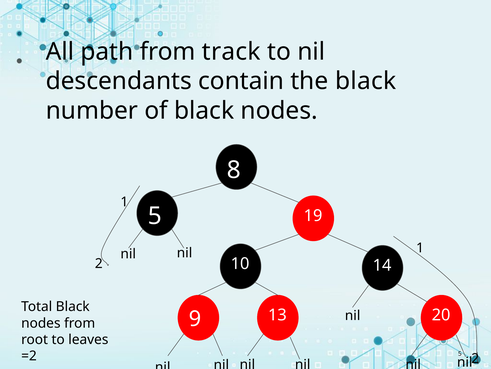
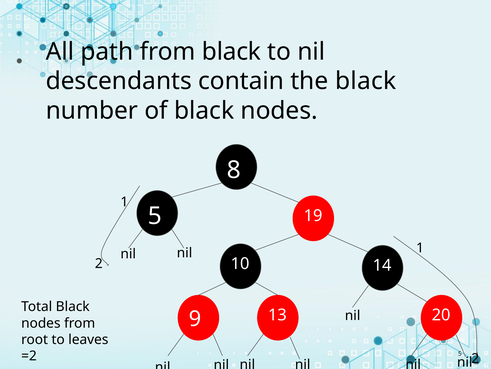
from track: track -> black (232, 52)
